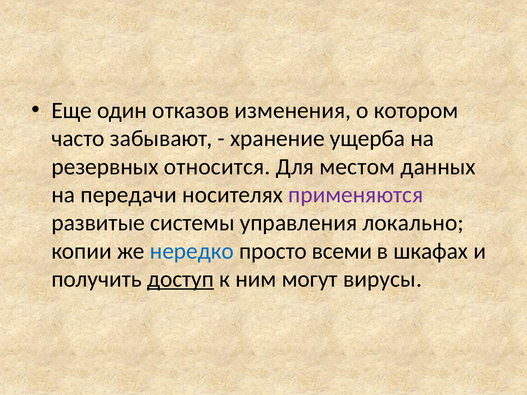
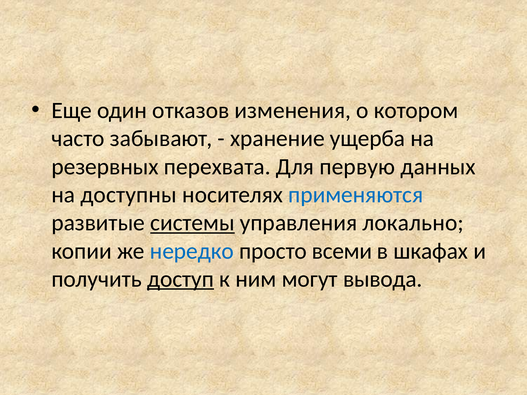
относится: относится -> перехвата (217, 167)
местом: местом -> первую (357, 167)
передачи: передачи -> доступны (129, 195)
применяются colour: purple -> blue (356, 195)
системы underline: none -> present (192, 223)
вирусы: вирусы -> вывода (383, 279)
